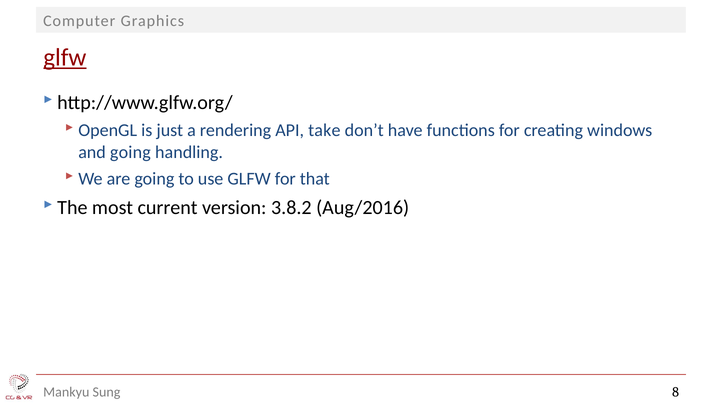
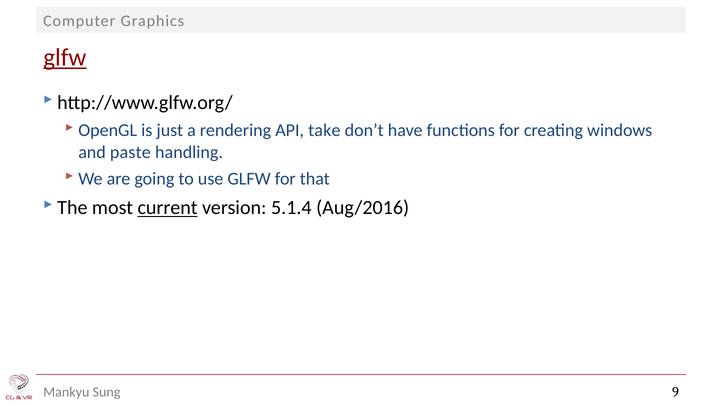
and going: going -> paste (130, 152)
current underline: none -> present (168, 208)
3.8.2: 3.8.2 -> 5.1.4 (291, 208)
8: 8 -> 9 (676, 392)
